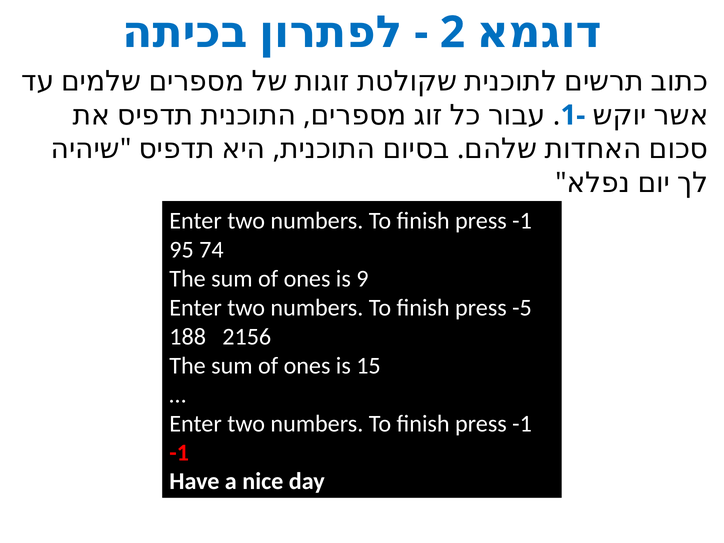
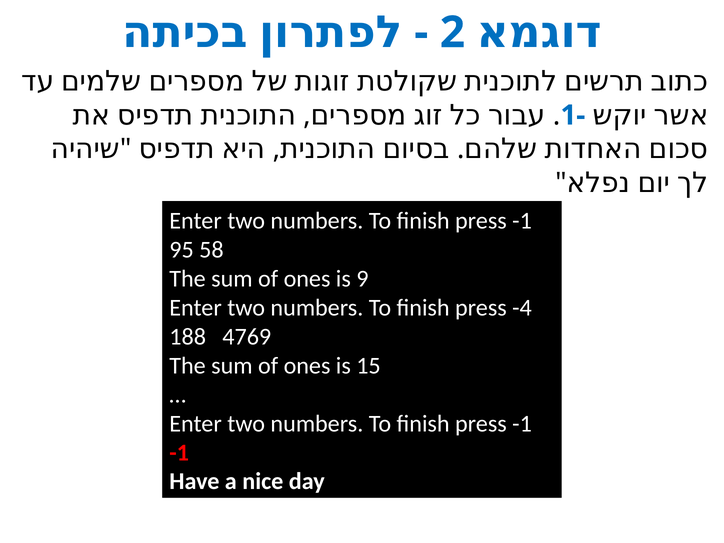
74: 74 -> 58 (211, 250)
-5: -5 -> -4 (522, 308)
2156: 2156 -> 4769 (247, 337)
